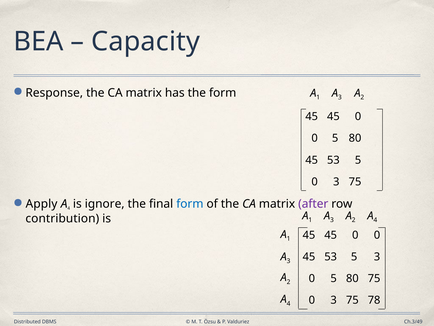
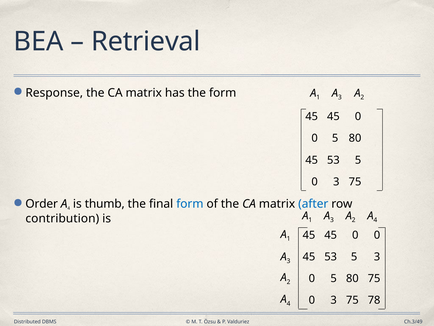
Capacity: Capacity -> Retrieval (146, 42)
Apply: Apply -> Order (42, 204)
ignore: ignore -> thumb (105, 204)
after colour: purple -> blue (313, 204)
